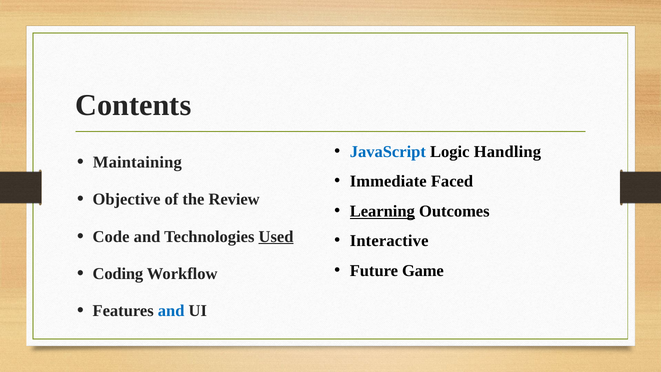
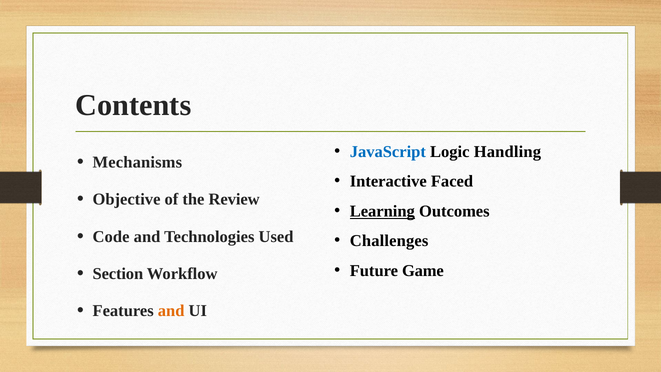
Maintaining: Maintaining -> Mechanisms (137, 162)
Immediate: Immediate -> Interactive (388, 181)
Used underline: present -> none (276, 236)
Interactive: Interactive -> Challenges (389, 241)
Coding: Coding -> Section (118, 274)
and colour: blue -> orange (171, 311)
